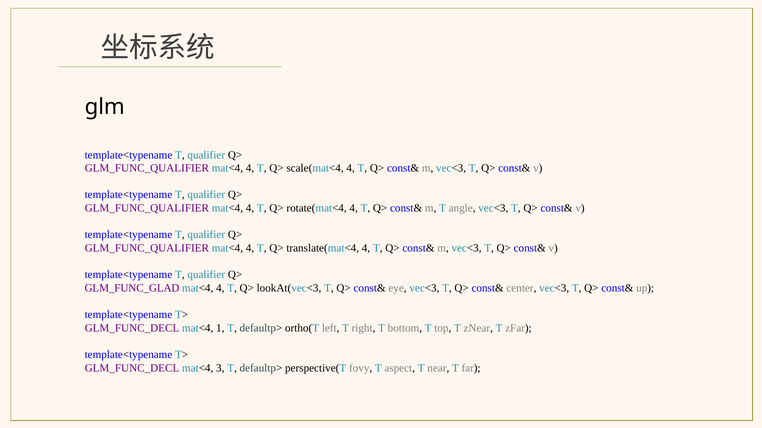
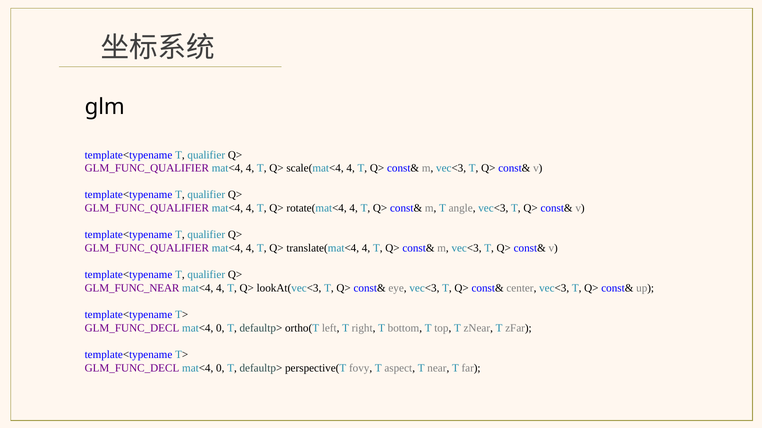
GLM_FUNC_GLAD: GLM_FUNC_GLAD -> GLM_FUNC_NEAR (132, 289)
1: 1 -> 0 (220, 329)
3: 3 -> 0 (220, 369)
